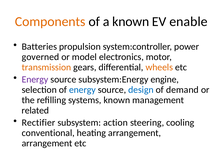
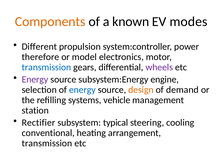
enable: enable -> modes (188, 22)
Batteries: Batteries -> Different (39, 47)
governed: governed -> therefore (40, 57)
transmission colour: orange -> blue (46, 67)
wheels colour: orange -> purple (159, 67)
design colour: blue -> orange (141, 90)
systems known: known -> vehicle (117, 100)
related: related -> station (35, 111)
action: action -> typical (116, 123)
arrangement: arrangement -> transmission (47, 144)
